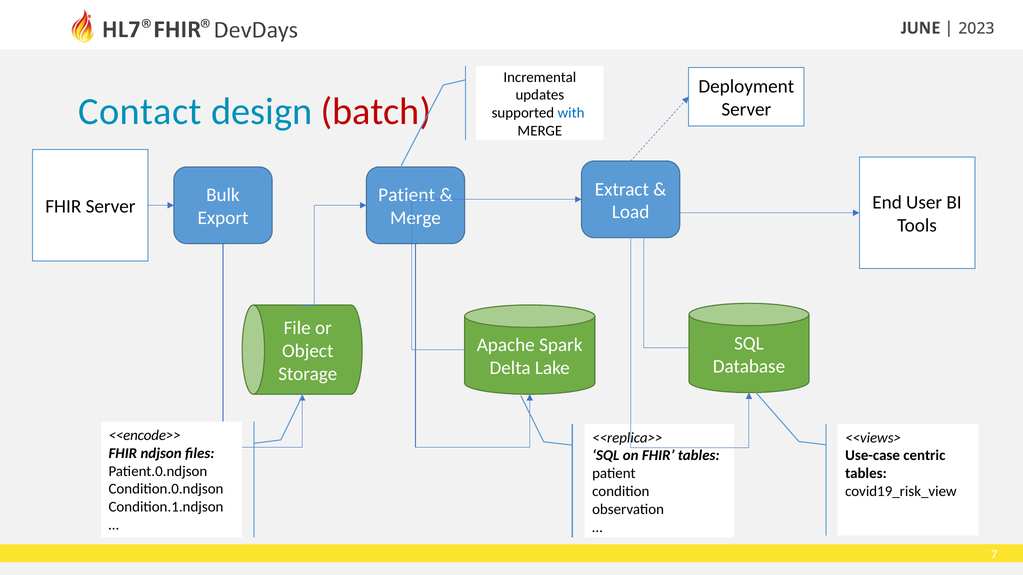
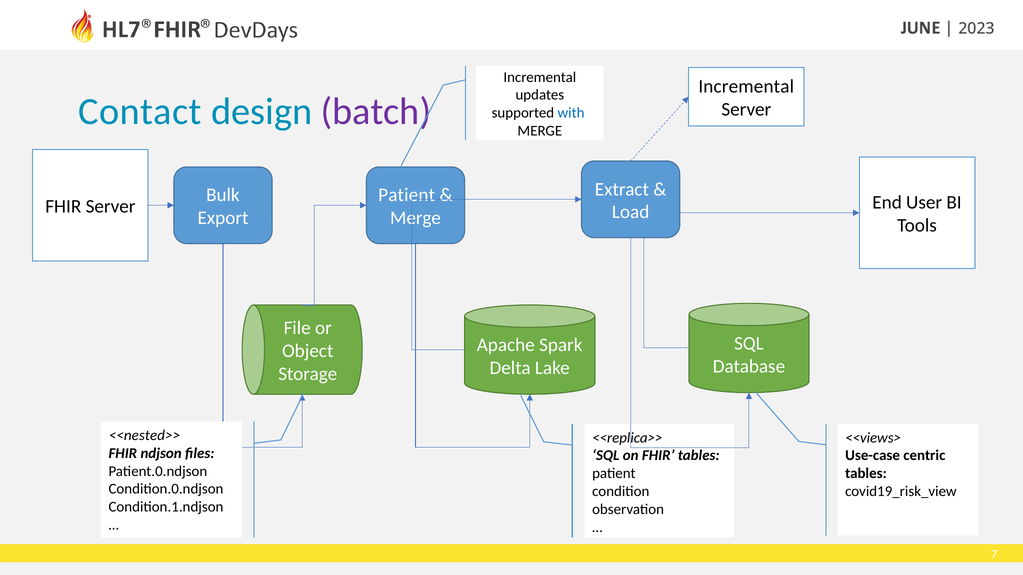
Deployment: Deployment -> Incremental (746, 87)
batch colour: red -> purple (376, 112)
<<encode>>: <<encode>> -> <<nested>> (144, 436)
